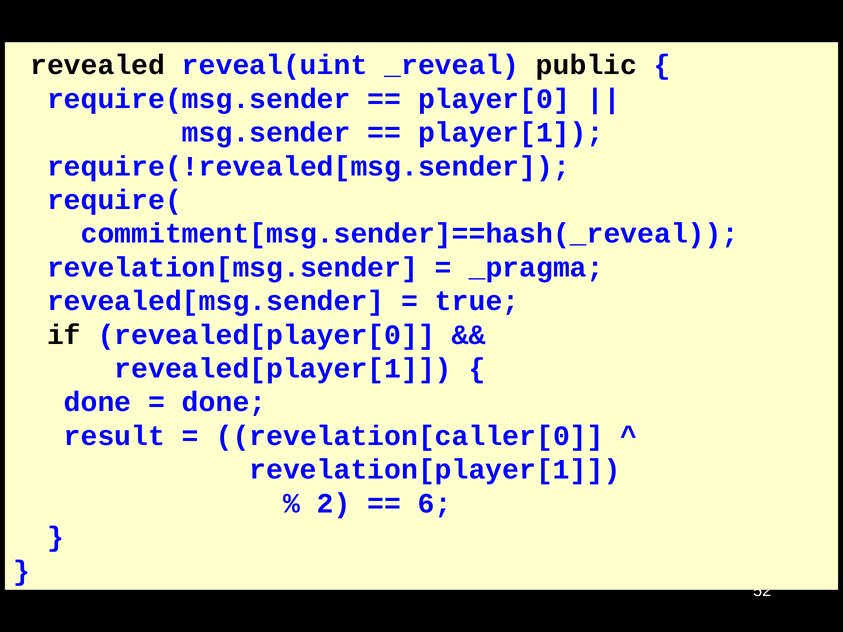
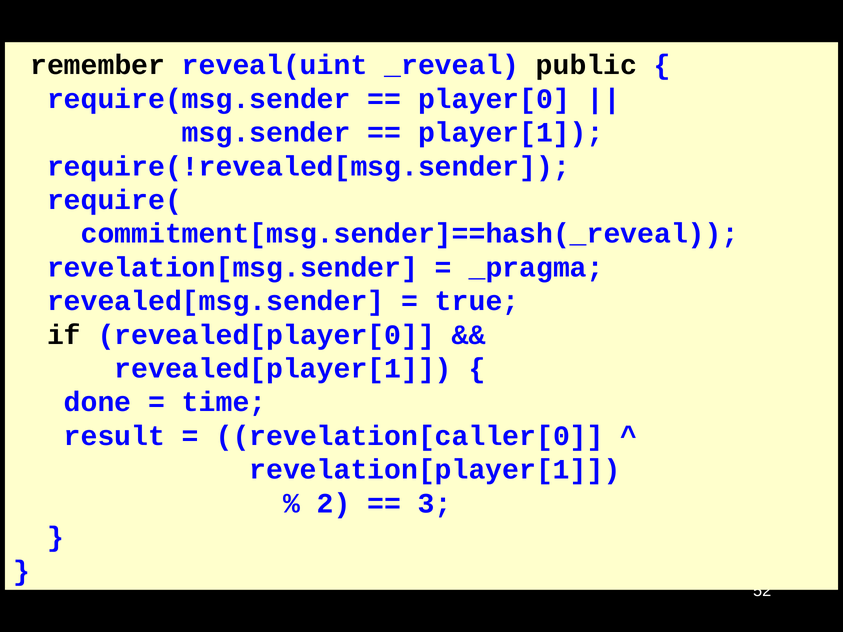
revealed: revealed -> remember (98, 65)
done: done -> time (224, 402)
6: 6 -> 3 (435, 504)
